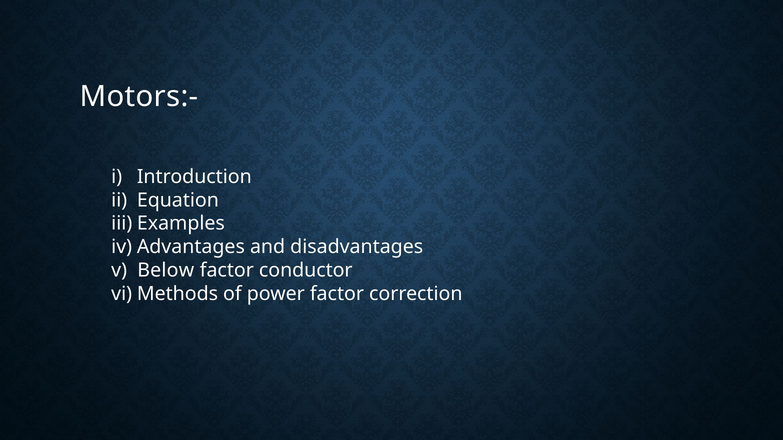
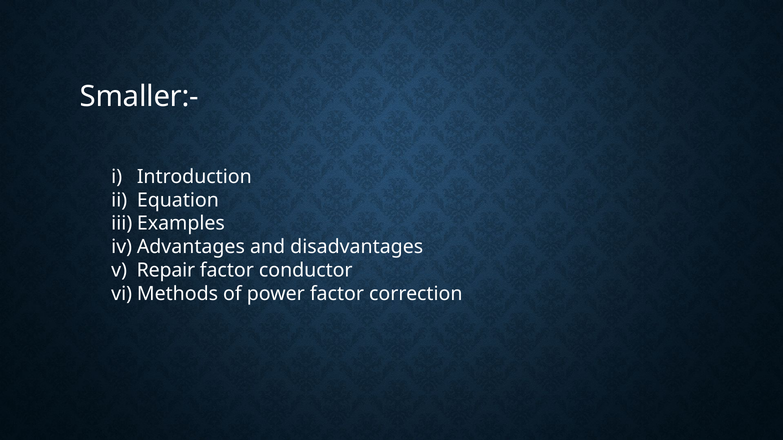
Motors:-: Motors:- -> Smaller:- (139, 97)
Below: Below -> Repair (166, 271)
